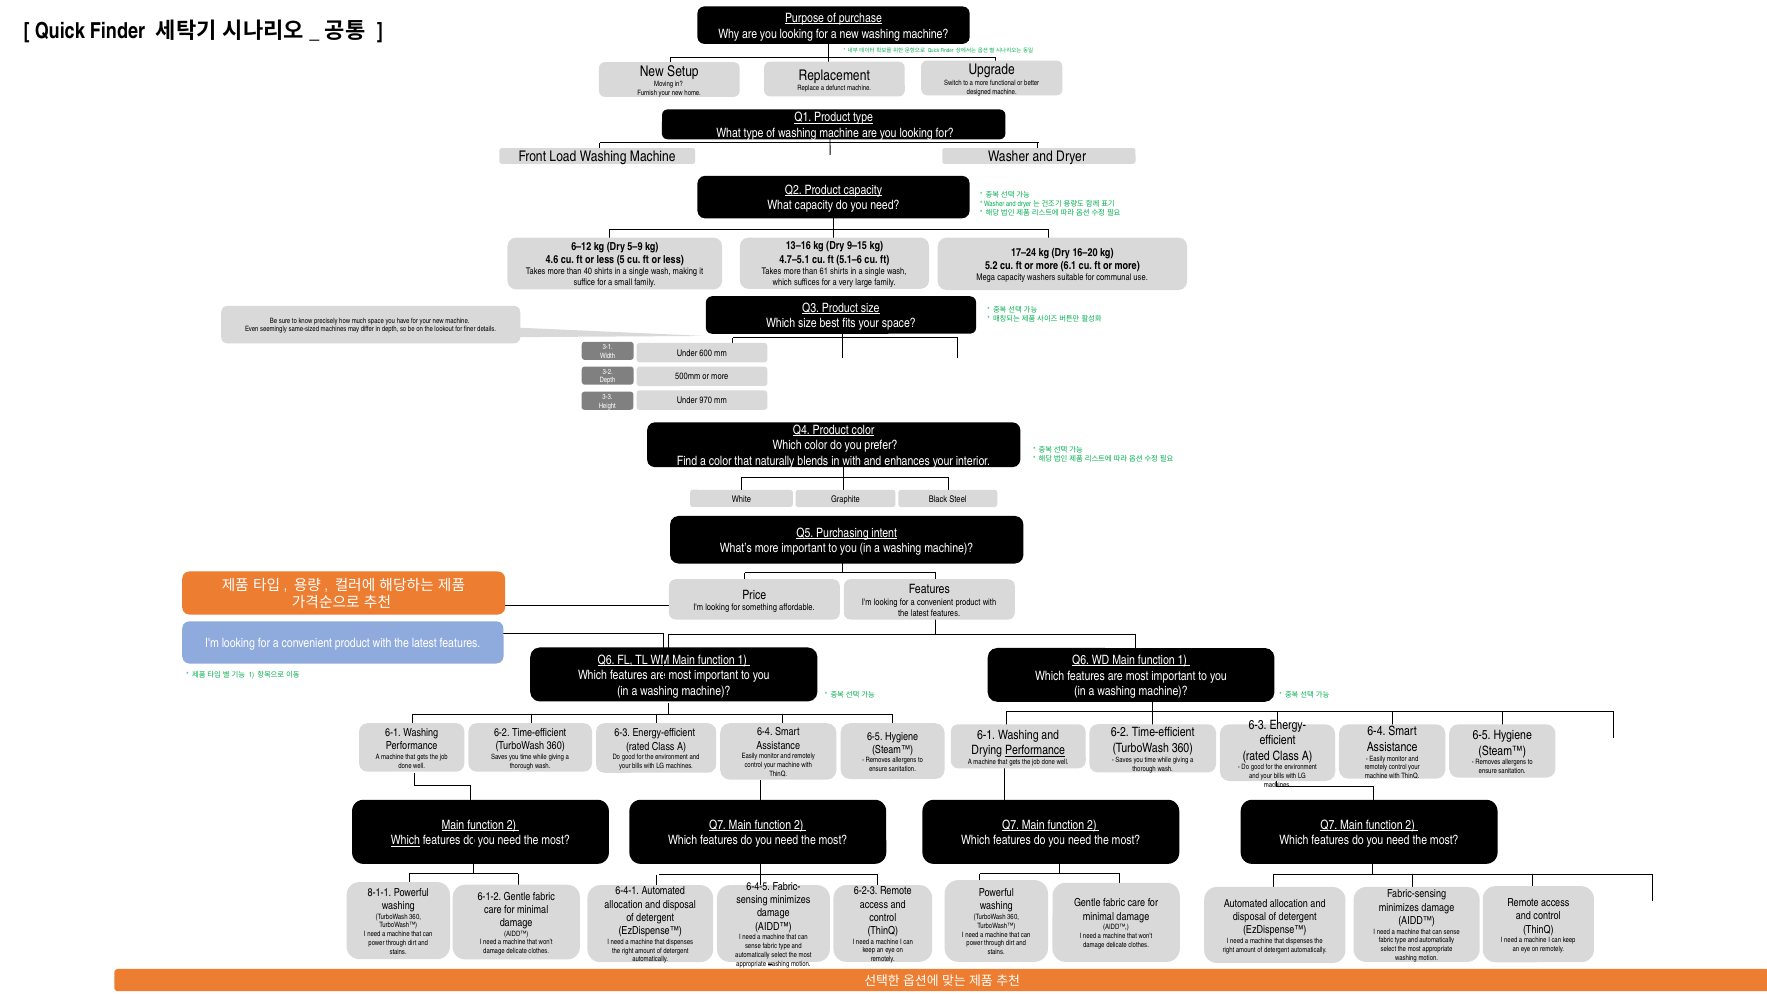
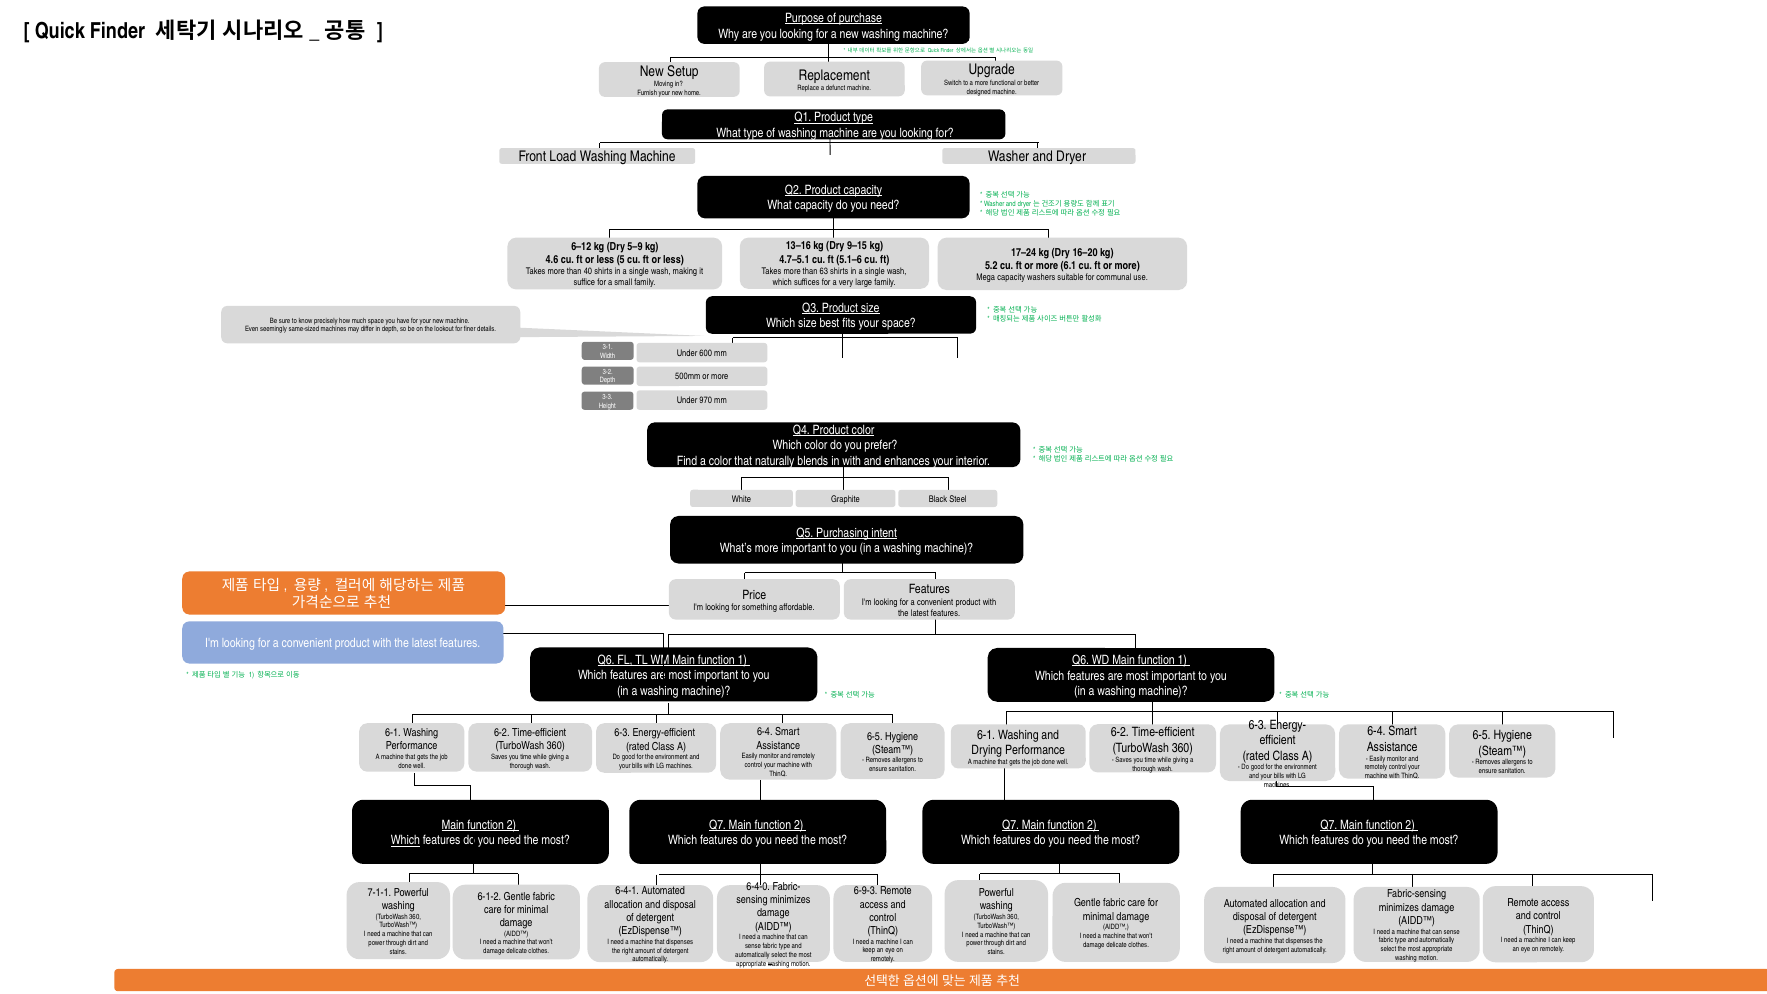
61: 61 -> 63 (824, 272)
Performance underline: present -> none (1035, 751)
6-4-5: 6-4-5 -> 6-4-0 (758, 887)
6-2-3: 6-2-3 -> 6-9-3 (866, 891)
8-1-1: 8-1-1 -> 7-1-1 (379, 893)
